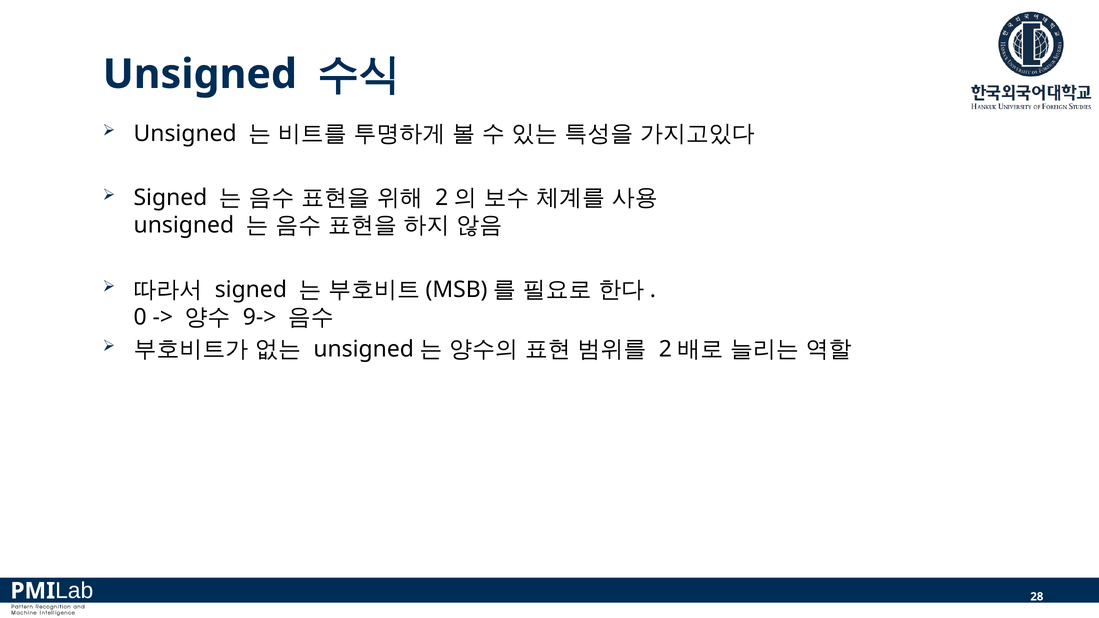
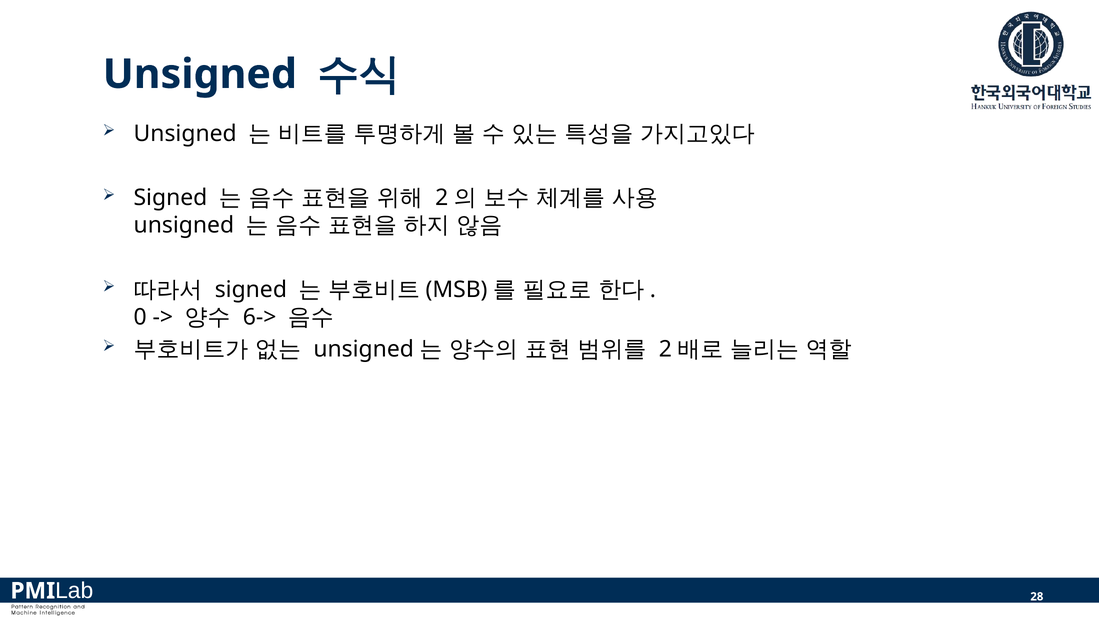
9->: 9-> -> 6-> (260, 317)
